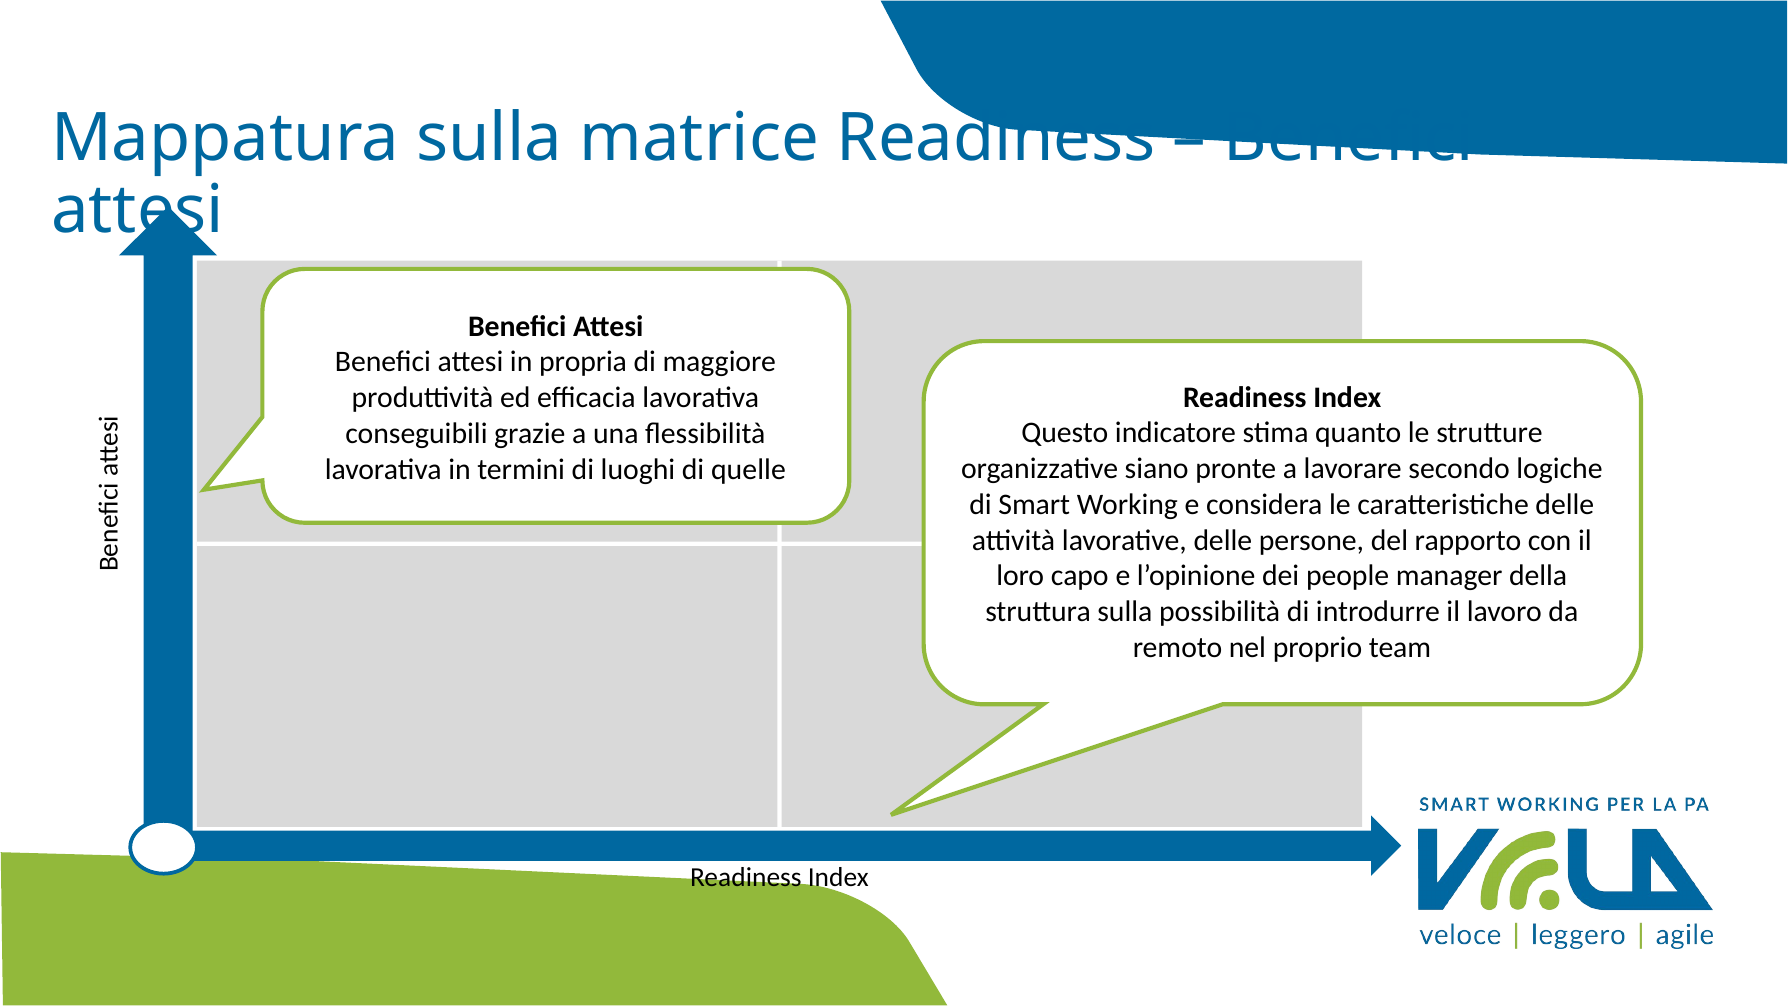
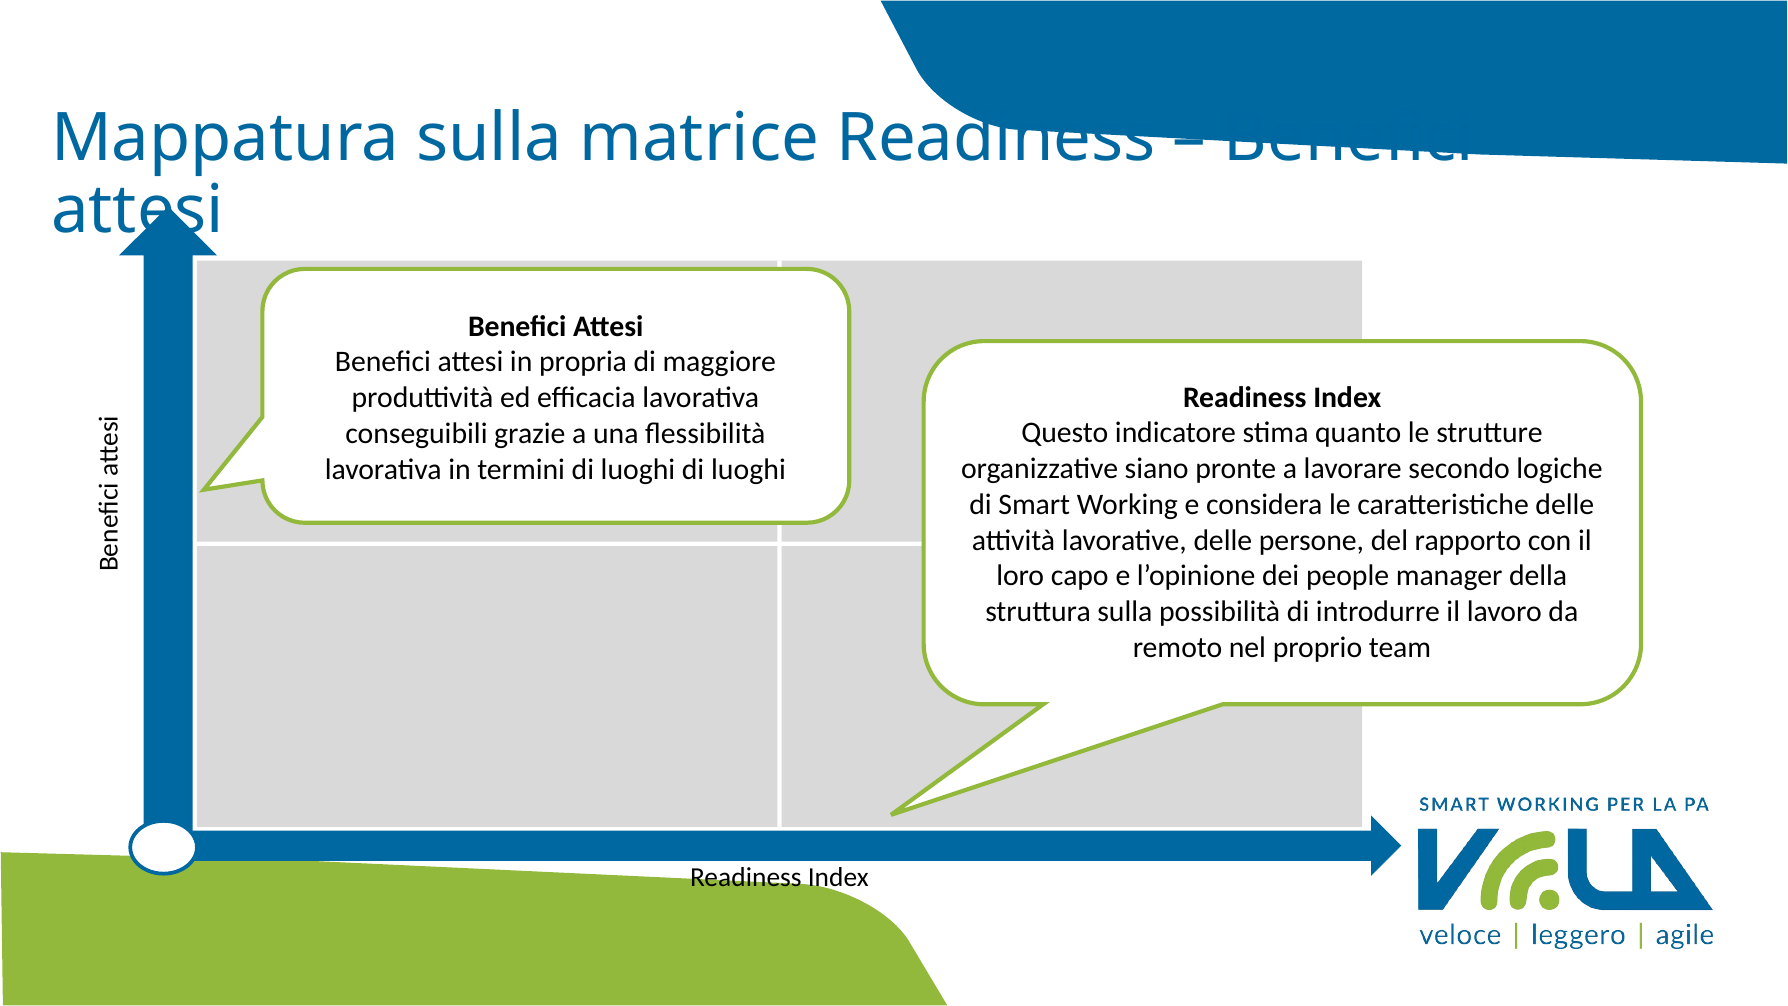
luoghi di quelle: quelle -> luoghi (748, 469)
